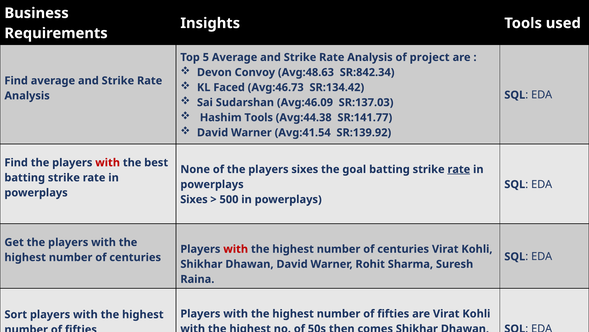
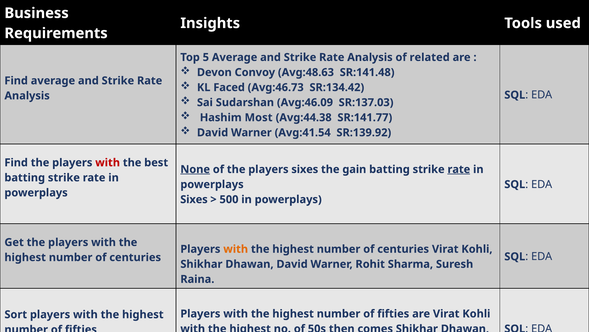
project: project -> related (430, 57)
SR:842.34: SR:842.34 -> SR:141.48 (367, 72)
Hashim Tools: Tools -> Most (259, 117)
None underline: none -> present (195, 169)
goal: goal -> gain (354, 169)
with colour: red -> orange (236, 249)
